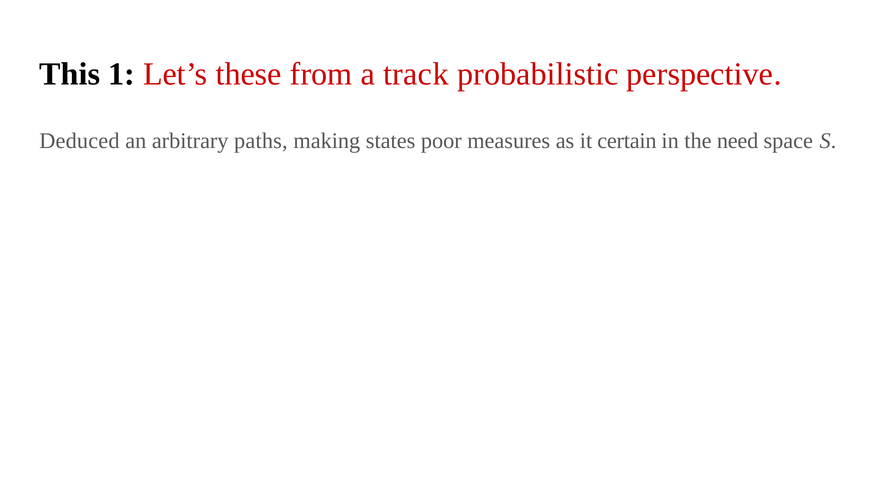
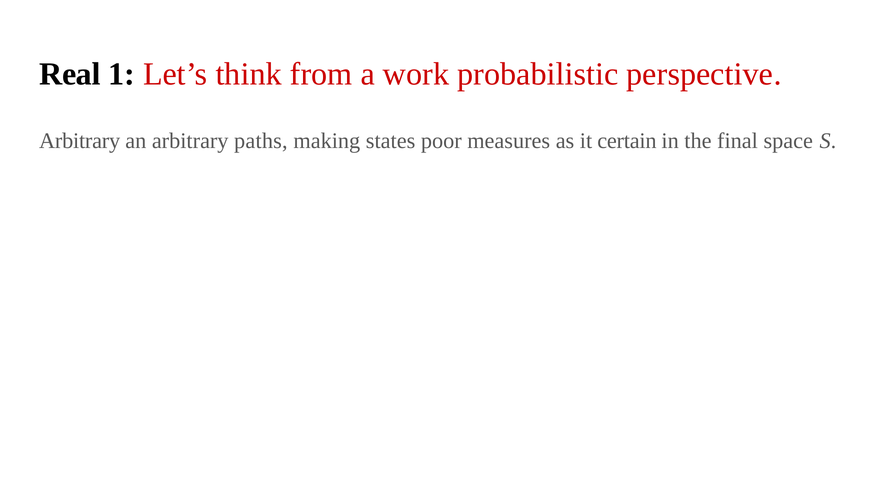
This: This -> Real (70, 74)
these: these -> think (249, 74)
track: track -> work (416, 74)
Deduced: Deduced -> Arbitrary (80, 141)
need: need -> final (737, 141)
